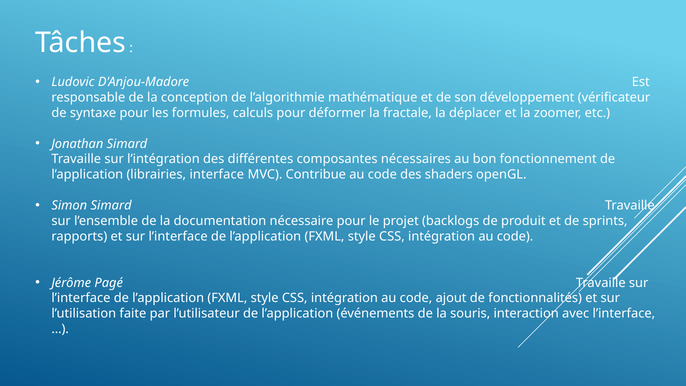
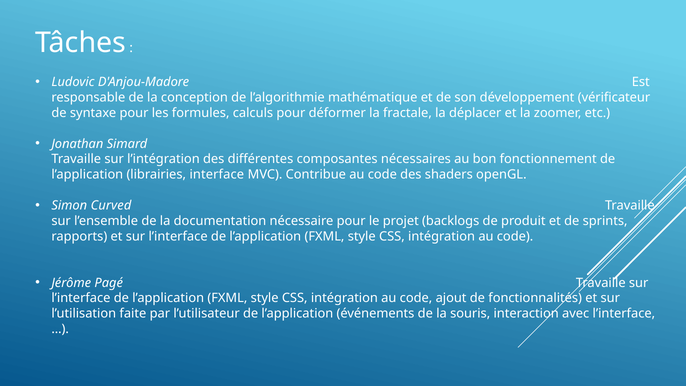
Simon Simard: Simard -> Curved (111, 206)
